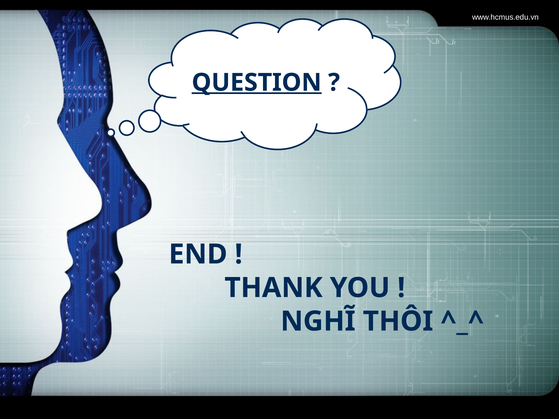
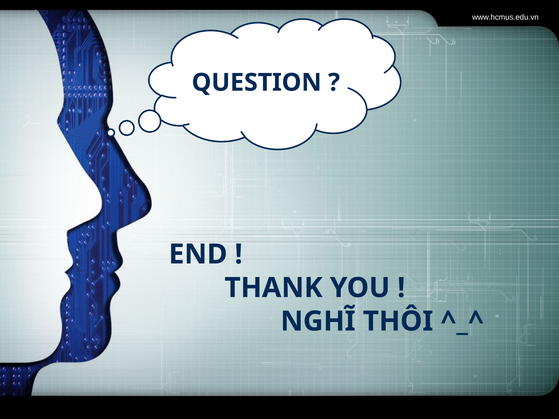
QUESTION underline: present -> none (257, 83)
